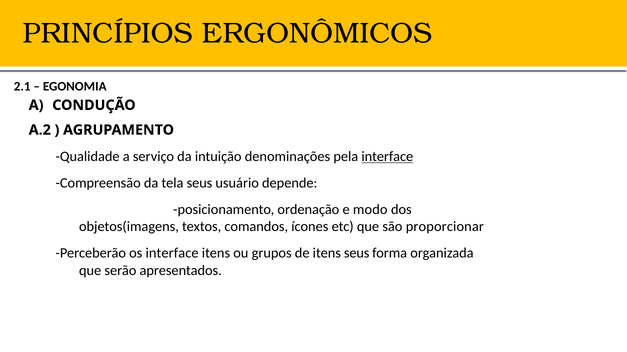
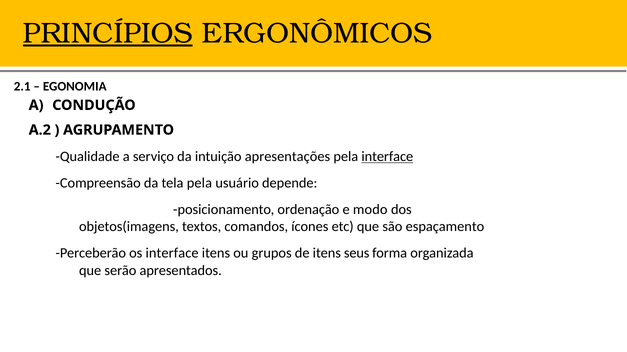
PRINCÍPIOS underline: none -> present (108, 33)
denominações: denominações -> apresentações (287, 157)
tela seus: seus -> pela (199, 183)
proporcionar: proporcionar -> espaçamento (445, 227)
